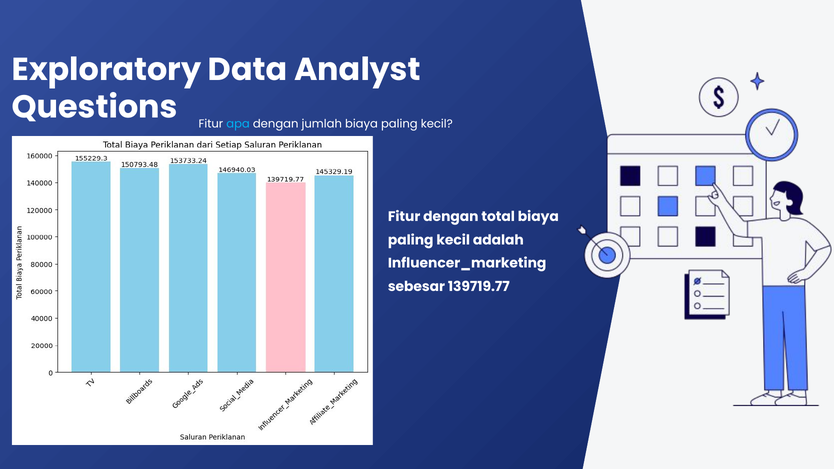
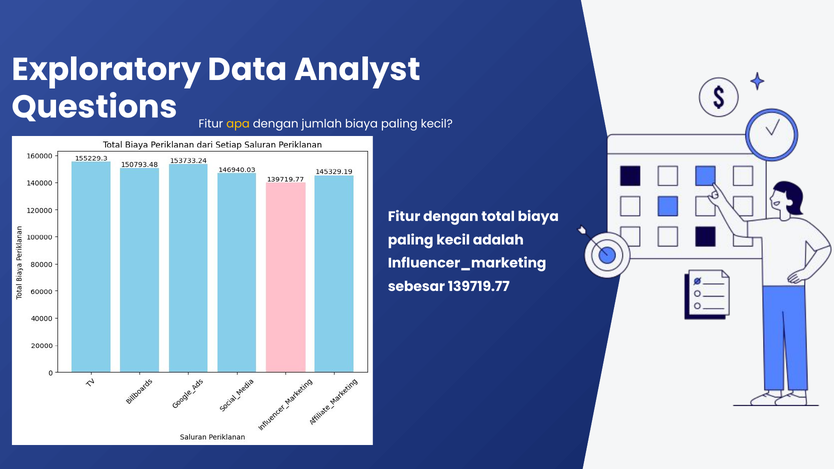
apa colour: light blue -> yellow (238, 124)
